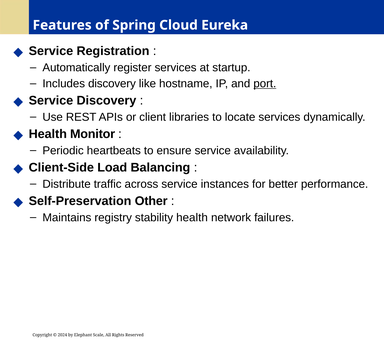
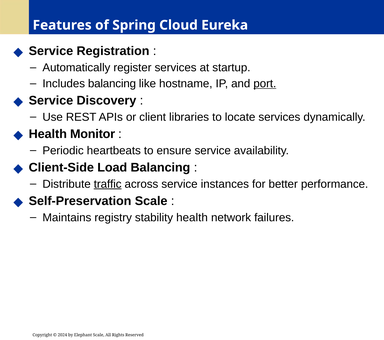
Includes discovery: discovery -> balancing (112, 84)
traffic underline: none -> present (108, 184)
Self-Preservation Other: Other -> Scale (151, 201)
